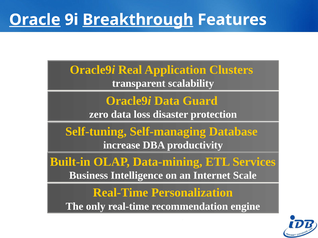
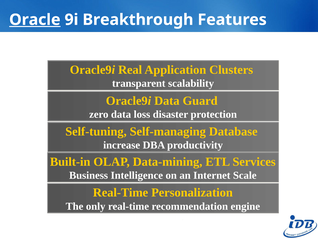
Breakthrough underline: present -> none (138, 20)
